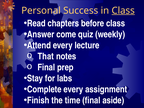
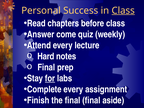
That: That -> Hard (46, 56)
for underline: none -> present (50, 78)
the time: time -> final (73, 100)
